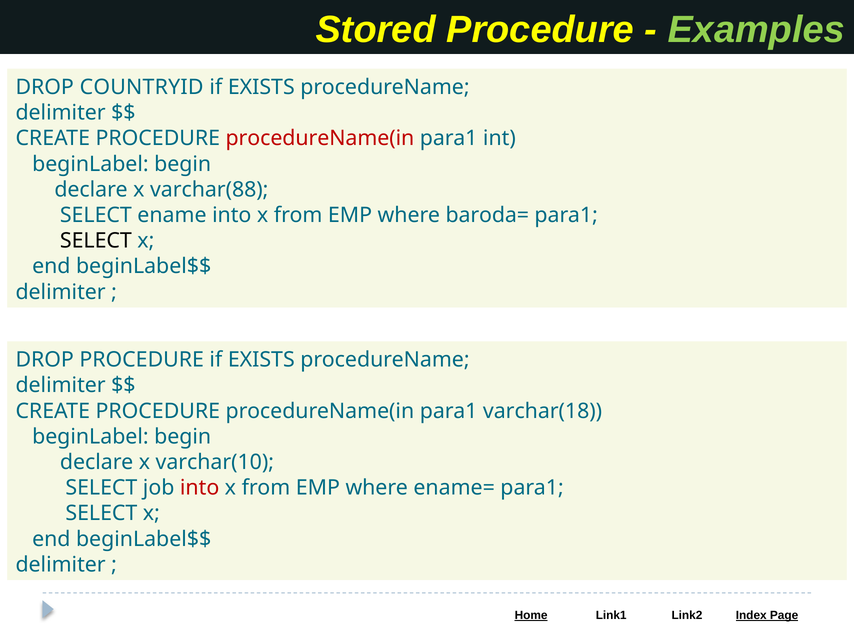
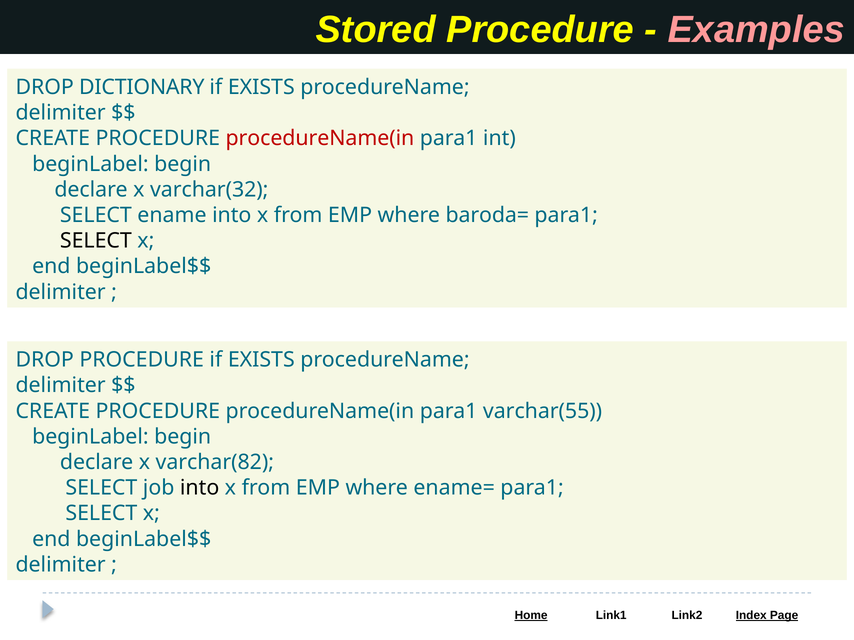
Examples colour: light green -> pink (756, 30)
COUNTRYID: COUNTRYID -> DICTIONARY (142, 87)
varchar(88: varchar(88 -> varchar(32 (209, 190)
varchar(18: varchar(18 -> varchar(55 (543, 411)
varchar(10: varchar(10 -> varchar(82 (215, 463)
into colour: red -> black (200, 488)
